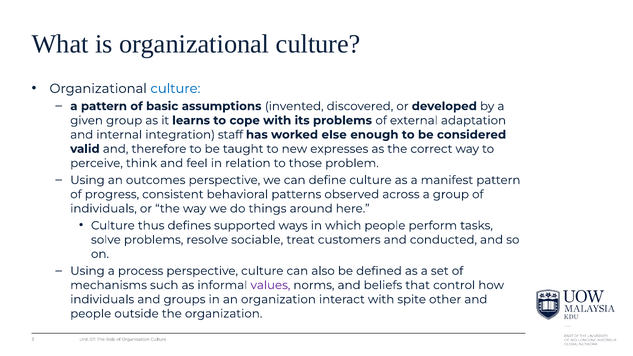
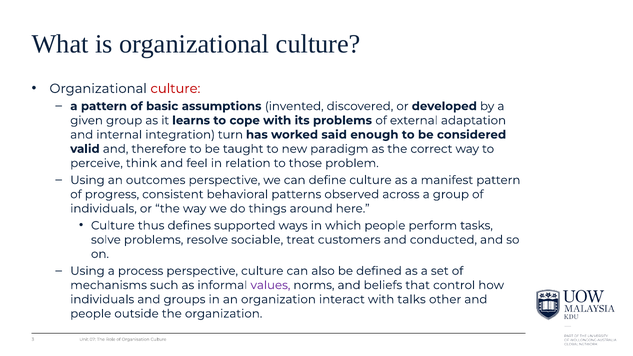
culture colour: blue -> red (175, 89)
staff: staff -> turn (230, 135)
else: else -> said (334, 135)
expresses: expresses -> paradigm (339, 149)
spite: spite -> talks (412, 299)
